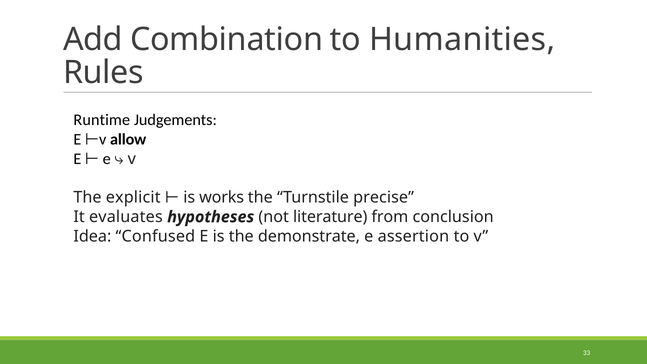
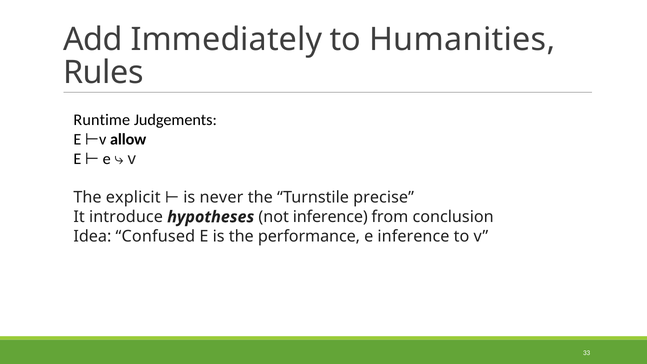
Combination: Combination -> Immediately (226, 39)
works: works -> never (221, 198)
evaluates: evaluates -> introduce (126, 217)
not literature: literature -> inference (330, 217)
demonstrate: demonstrate -> performance (309, 236)
e assertion: assertion -> inference (413, 236)
